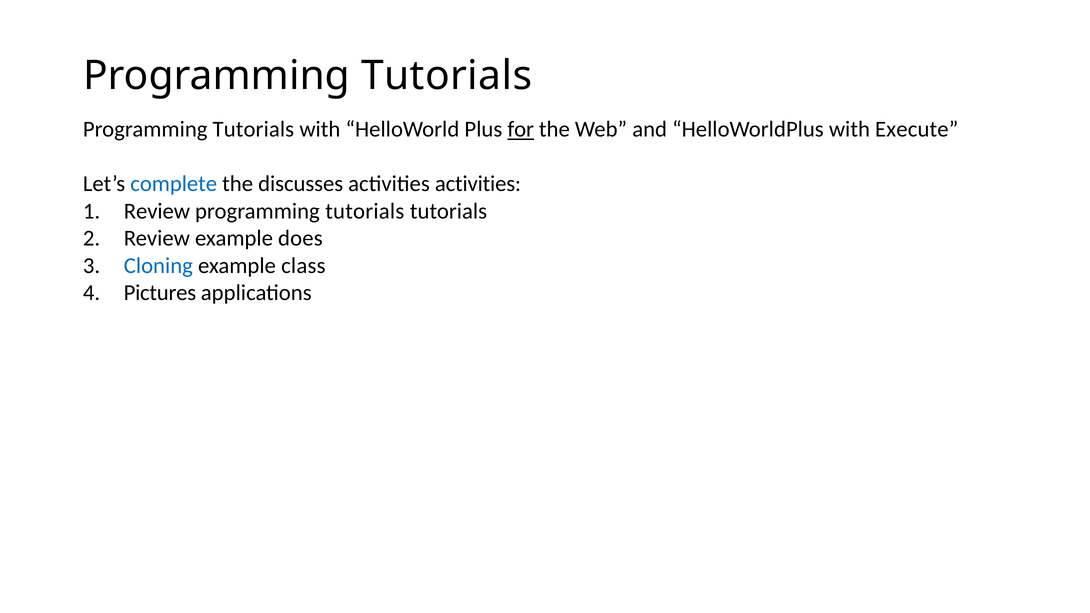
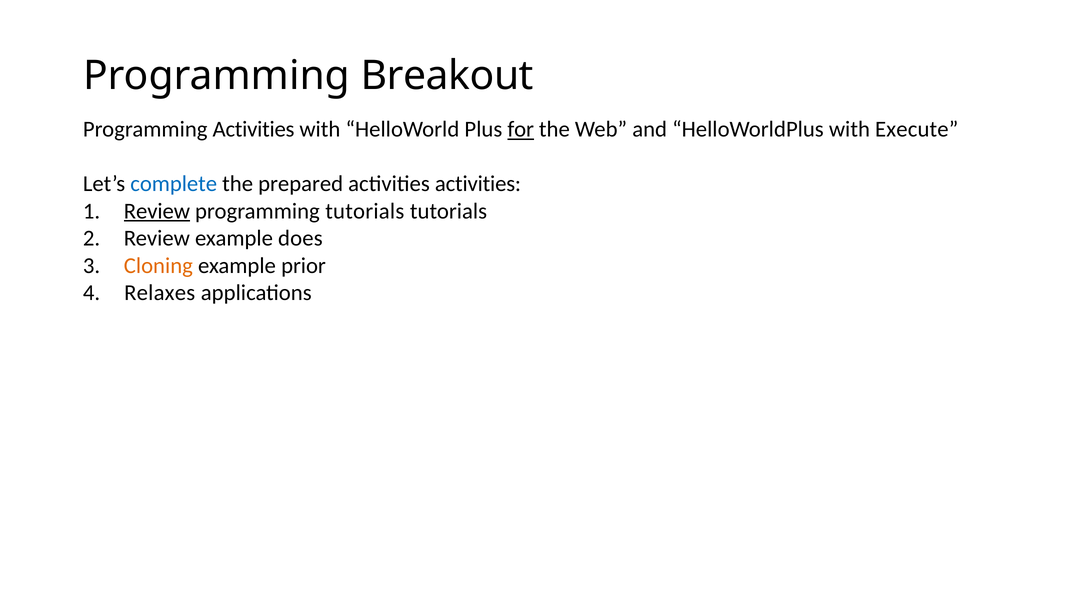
Tutorials: Tutorials -> Breakout (447, 76)
Tutorials: Tutorials -> Activities (254, 129)
discusses: discusses -> prepared (301, 184)
Review underline: none -> present (157, 211)
Cloning colour: blue -> orange (158, 266)
class: class -> prior (303, 266)
Pictures: Pictures -> Relaxes (160, 293)
